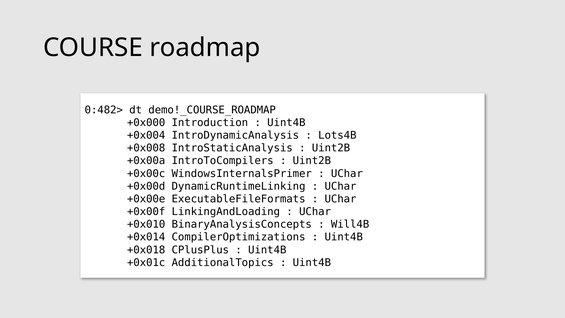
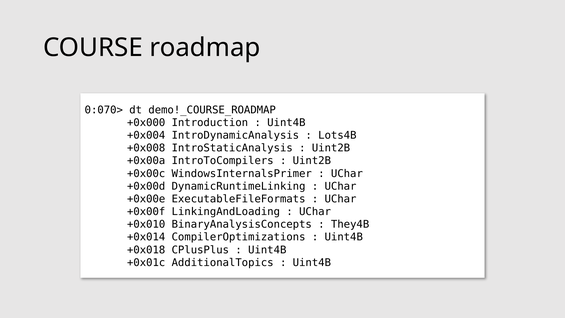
0:482>: 0:482> -> 0:070> (104, 110)
Will4B: Will4B -> They4B (350, 224)
